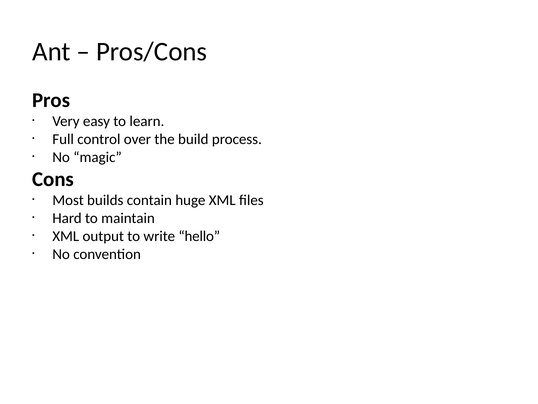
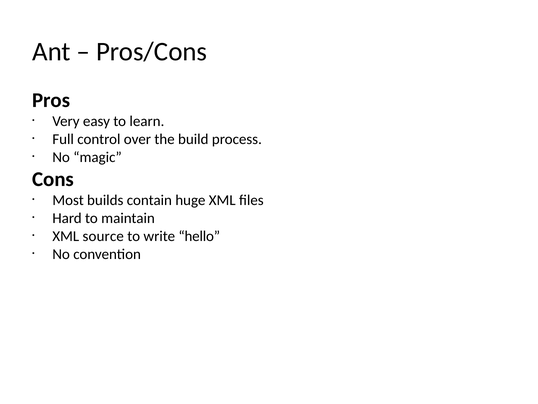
output: output -> source (103, 236)
